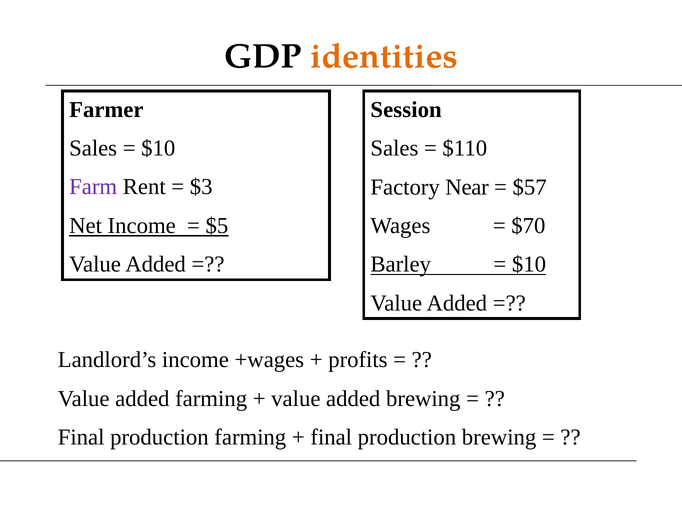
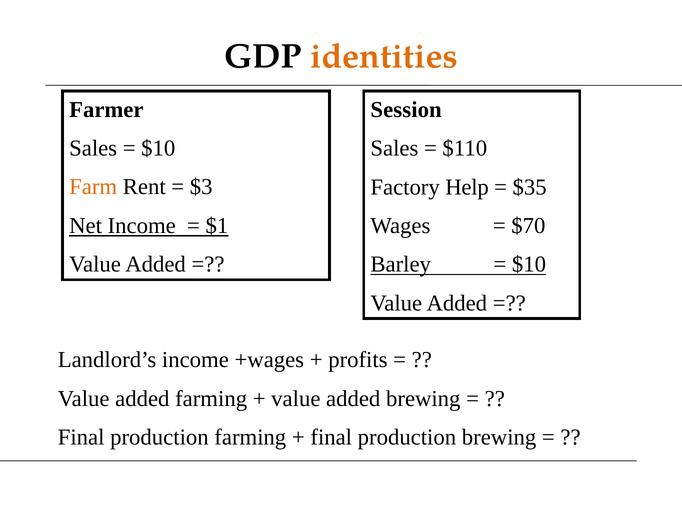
Farm colour: purple -> orange (93, 187)
Near: Near -> Help (467, 187)
$57: $57 -> $35 (530, 187)
$5: $5 -> $1 (217, 225)
